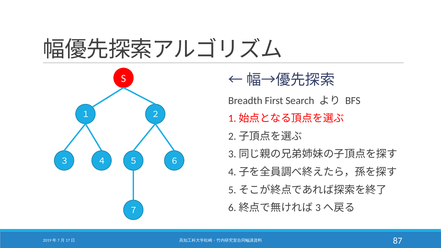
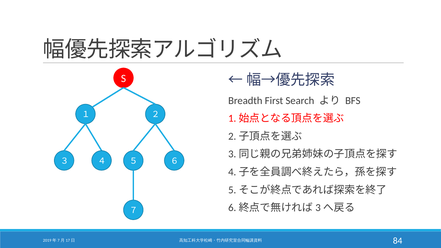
87: 87 -> 84 (398, 241)
